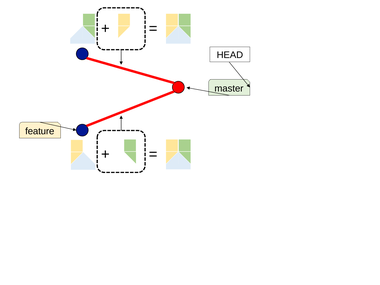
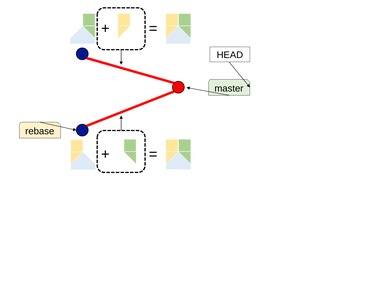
feature: feature -> rebase (40, 131)
